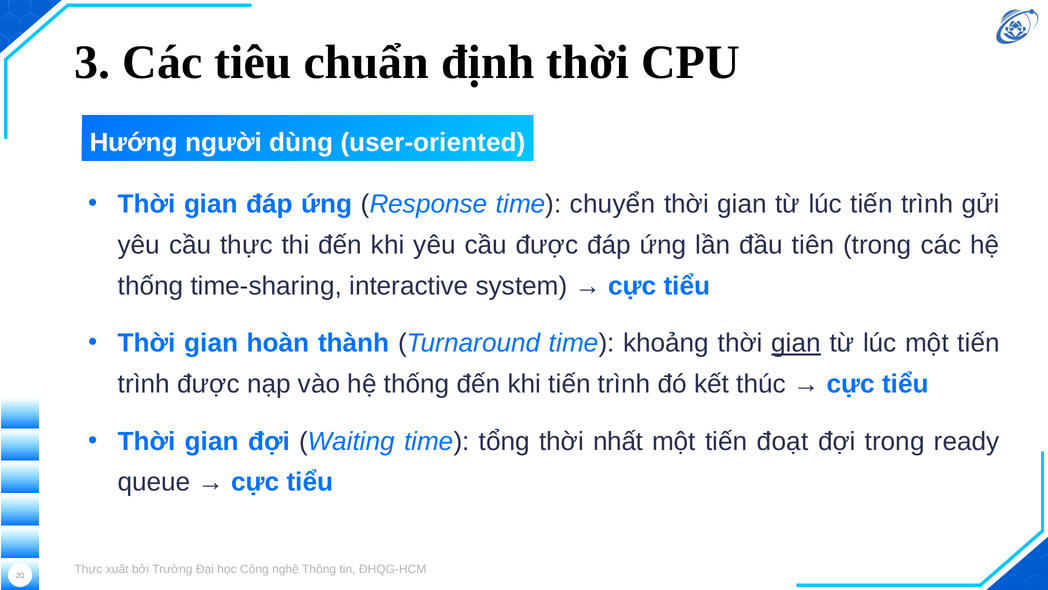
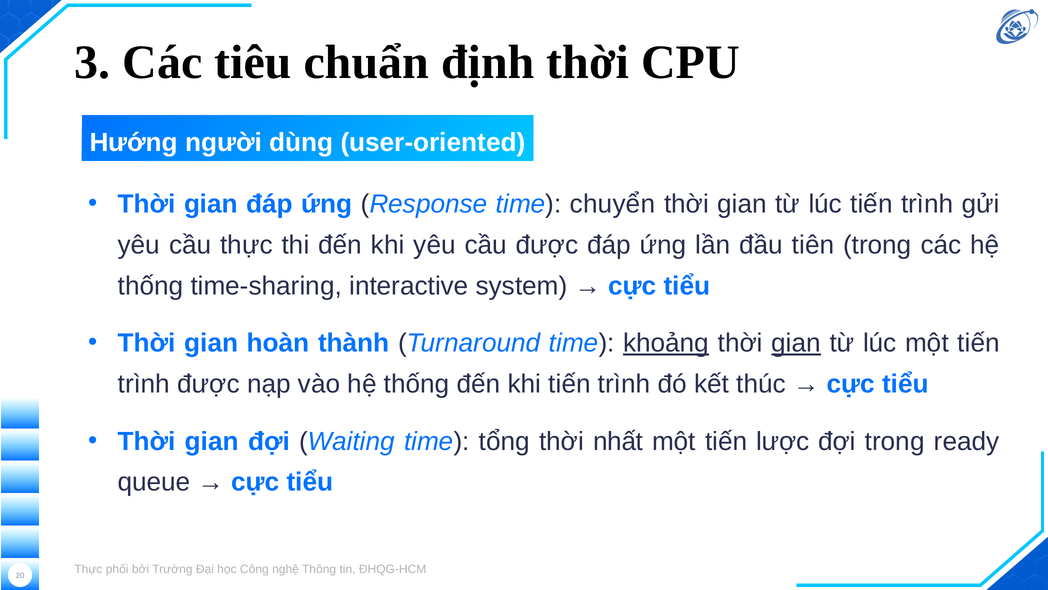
khoảng underline: none -> present (666, 343)
đoạt: đoạt -> lược (783, 441)
xuất: xuất -> phối (117, 569)
